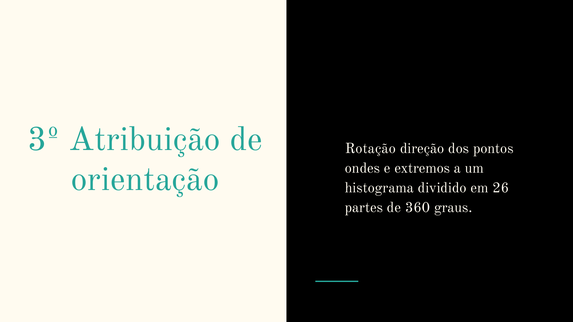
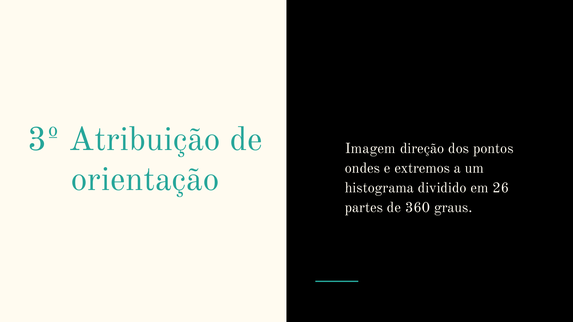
Rotação: Rotação -> Imagem (370, 148)
